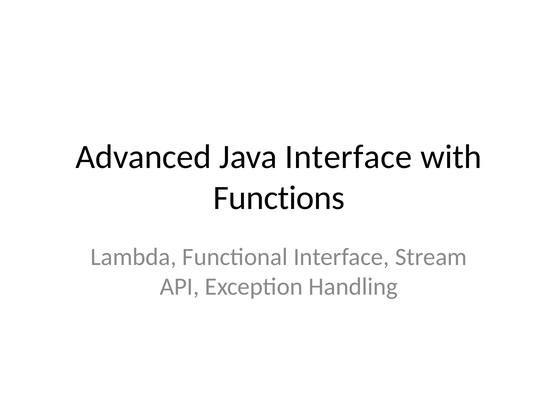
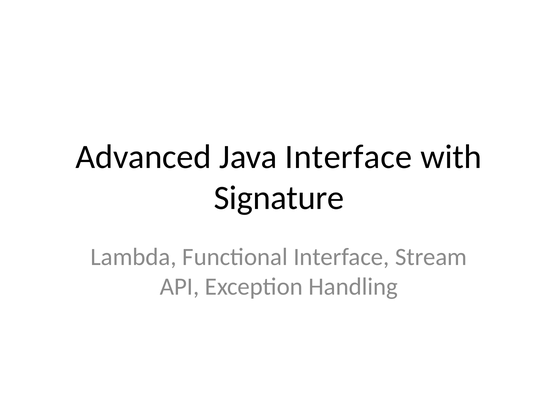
Functions: Functions -> Signature (279, 198)
